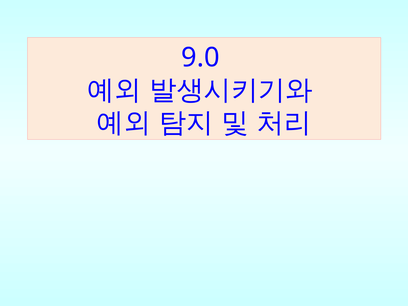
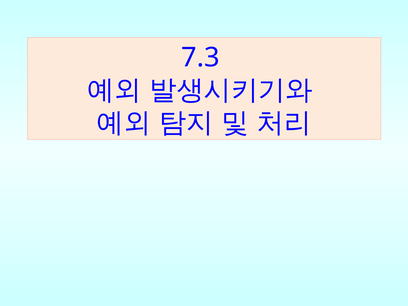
9.0: 9.0 -> 7.3 (200, 58)
